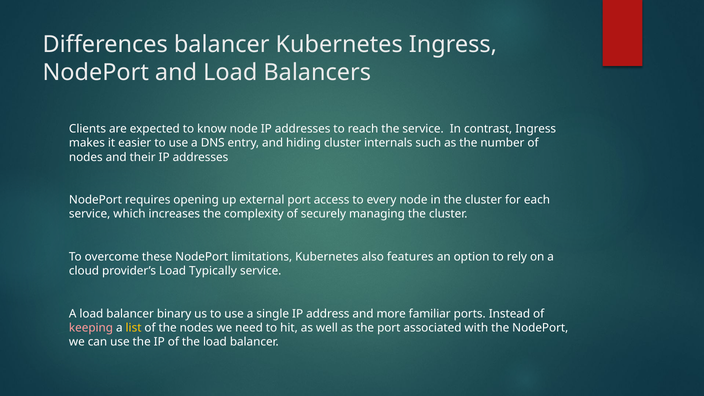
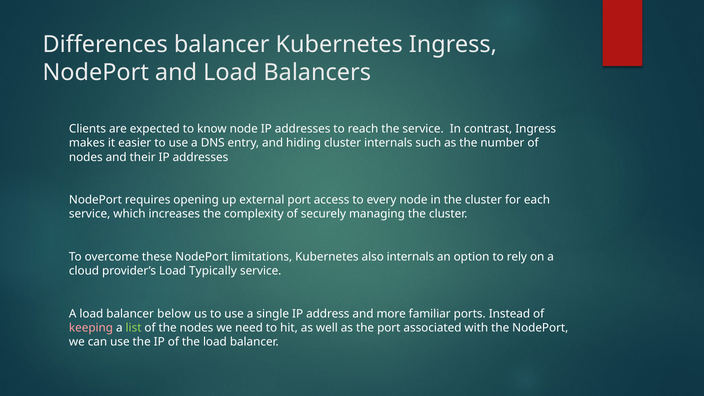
also features: features -> internals (410, 257)
binary: binary -> below (174, 314)
list colour: yellow -> light green (134, 328)
